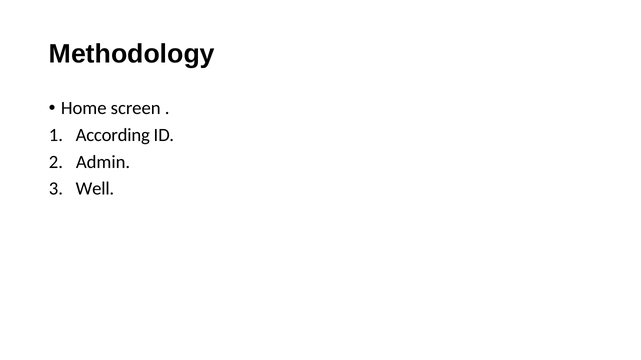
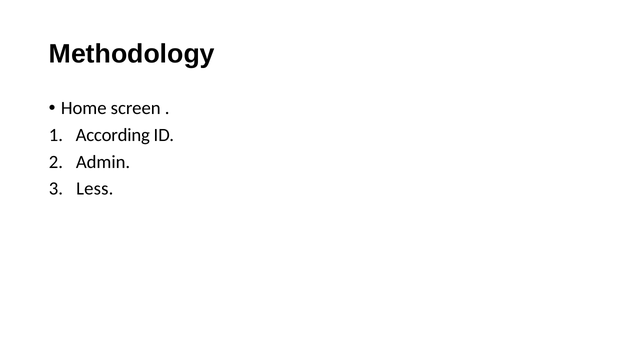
Well: Well -> Less (95, 189)
